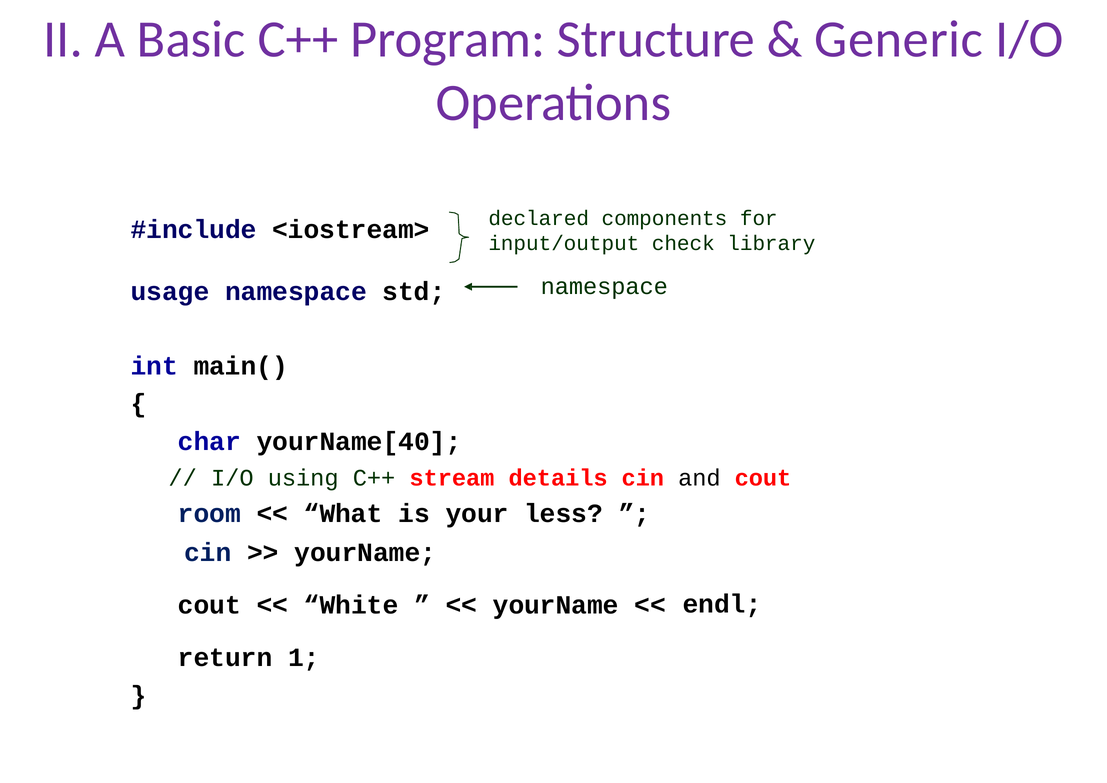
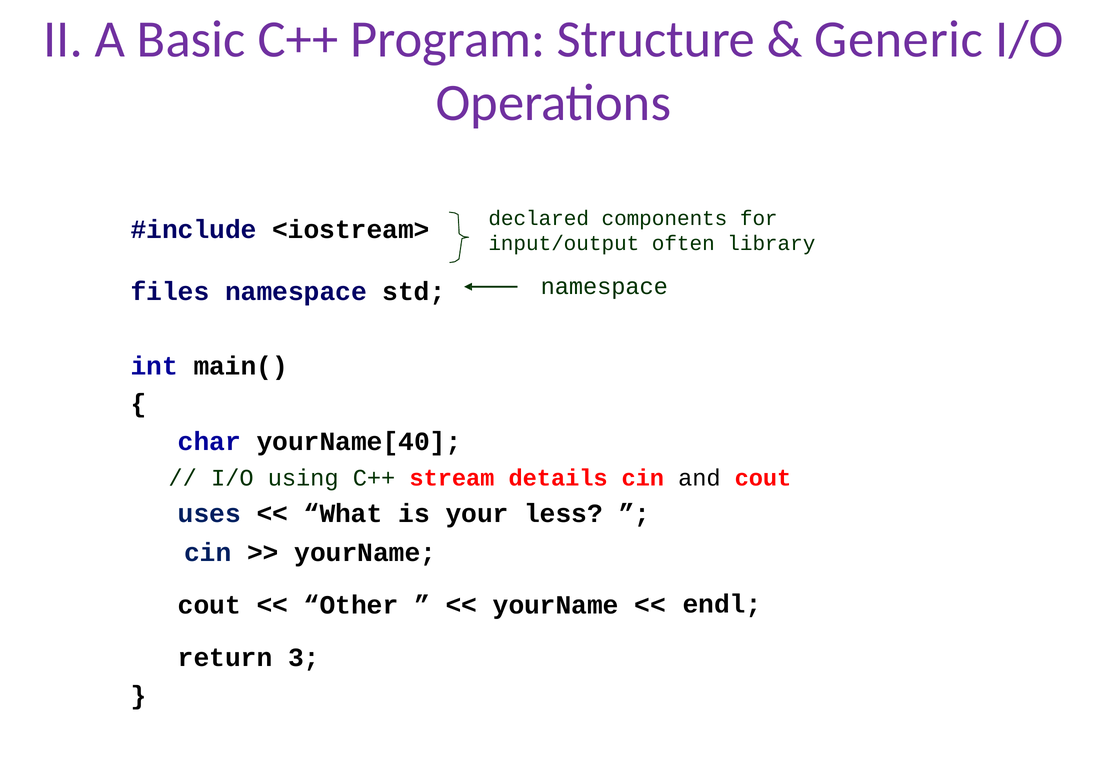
check: check -> often (683, 243)
usage: usage -> files (170, 291)
room: room -> uses (209, 514)
White: White -> Other (351, 605)
1: 1 -> 3 (304, 658)
